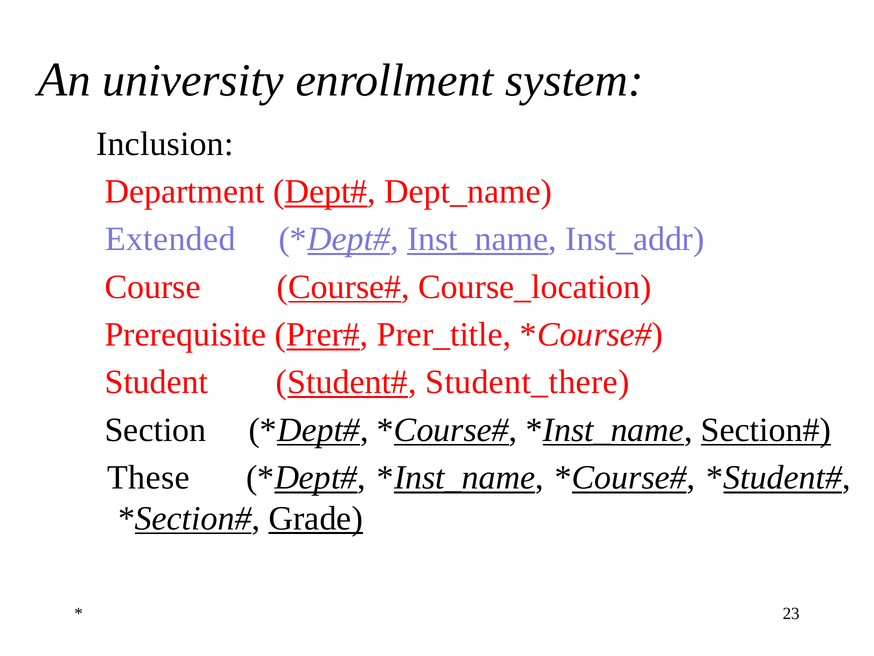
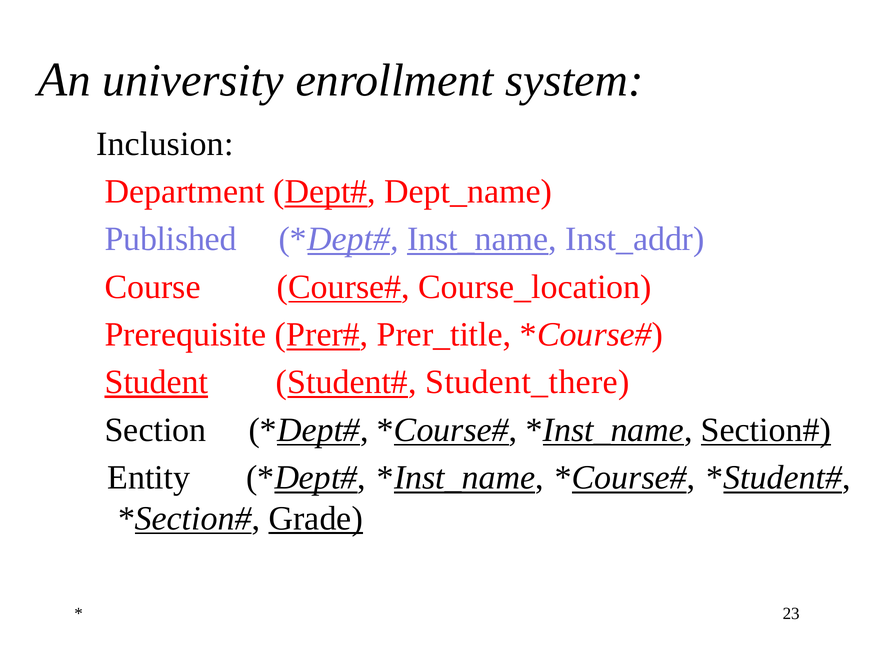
Extended: Extended -> Published (171, 239)
Student underline: none -> present (156, 382)
These: These -> Entity (149, 477)
